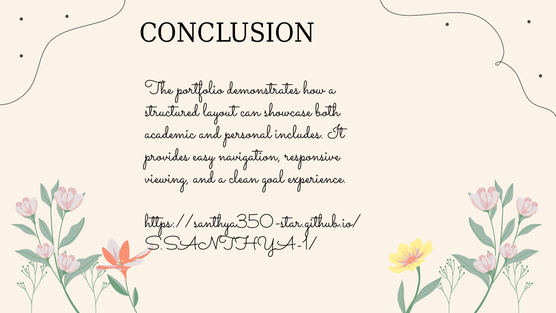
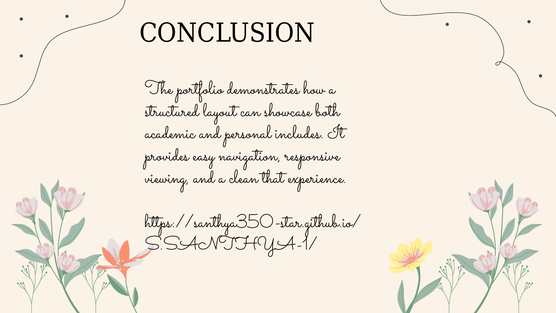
goal: goal -> that (273, 177)
